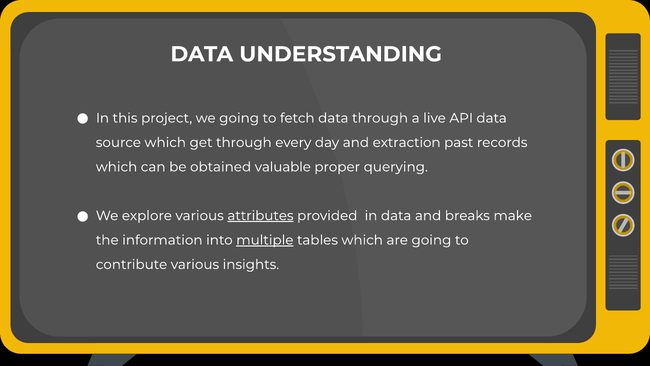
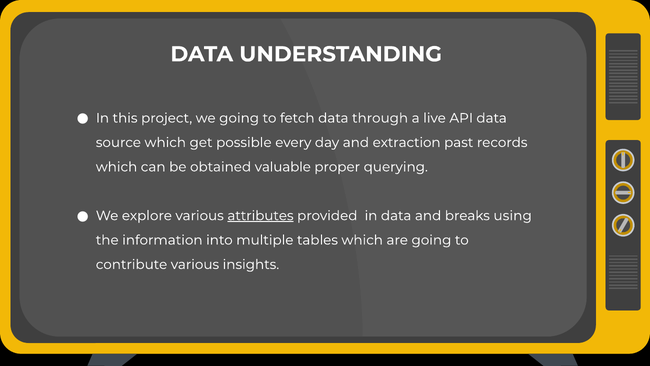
get through: through -> possible (244, 142)
make: make -> using (513, 215)
multiple underline: present -> none (265, 240)
